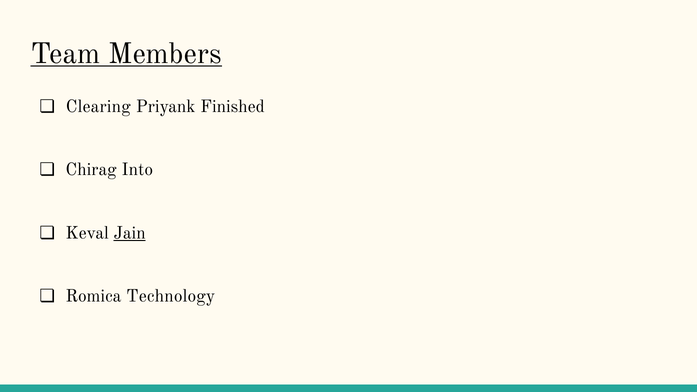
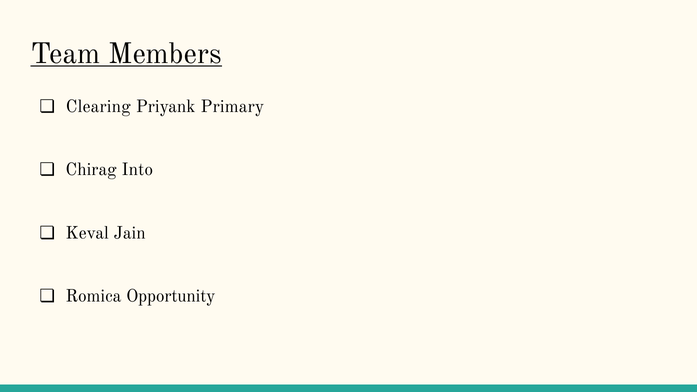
Finished: Finished -> Primary (232, 106)
Jain underline: present -> none (130, 233)
Technology: Technology -> Opportunity (171, 296)
